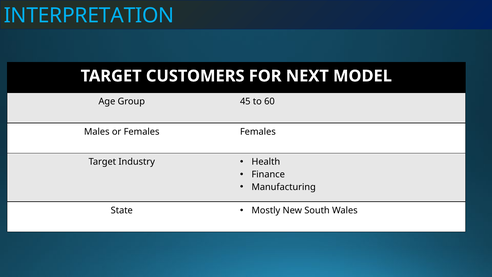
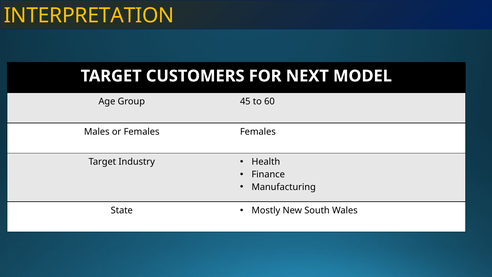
INTERPRETATION colour: light blue -> yellow (89, 16)
